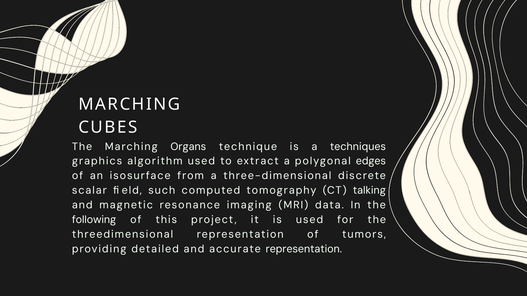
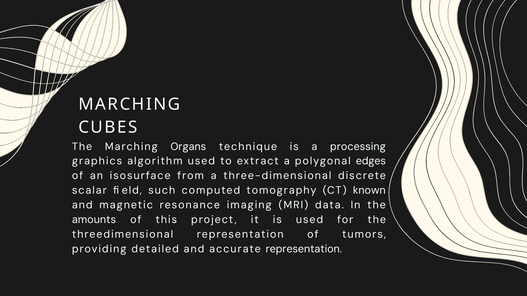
techniques: techniques -> processing (358, 147)
talking: talking -> known (369, 191)
following: following -> amounts (94, 220)
